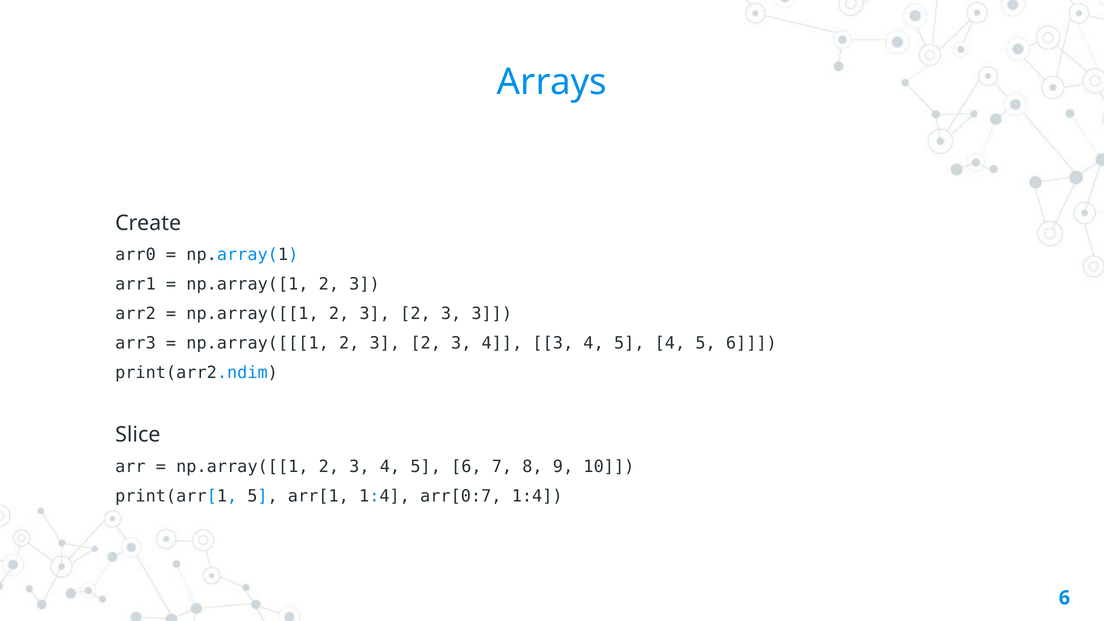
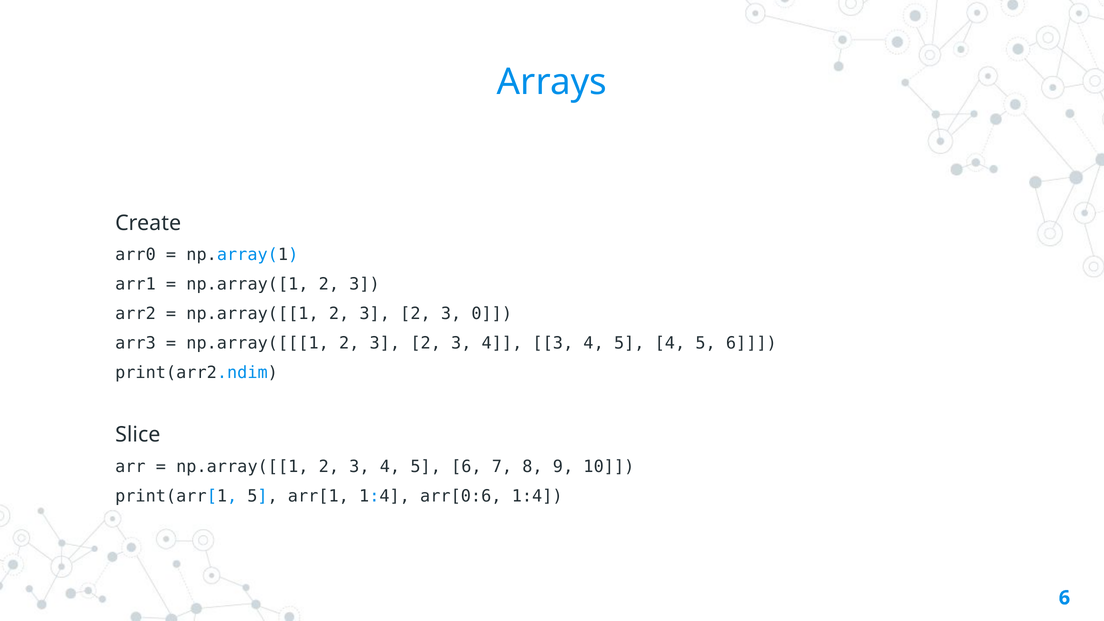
3 3: 3 -> 0 (492, 314)
arr[0:7: arr[0:7 -> arr[0:6 (461, 496)
